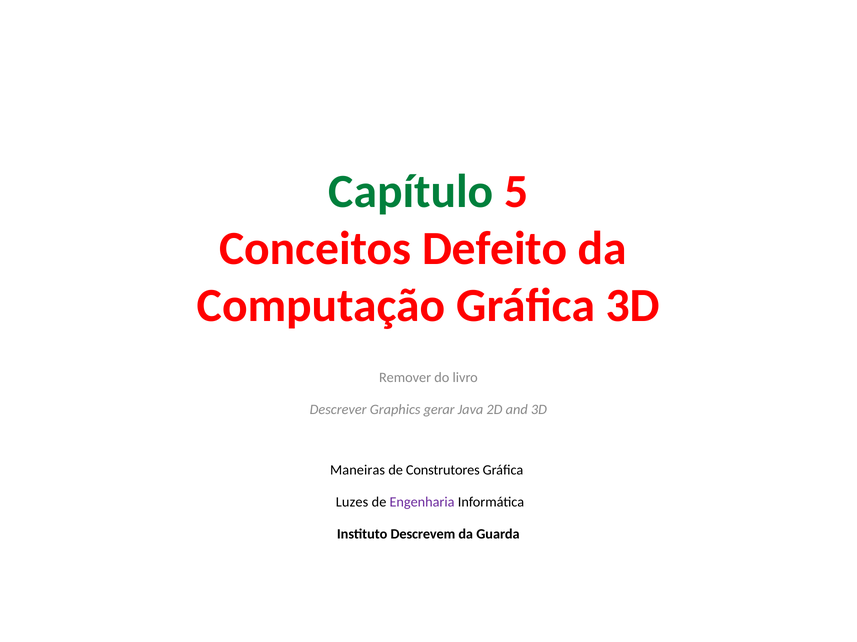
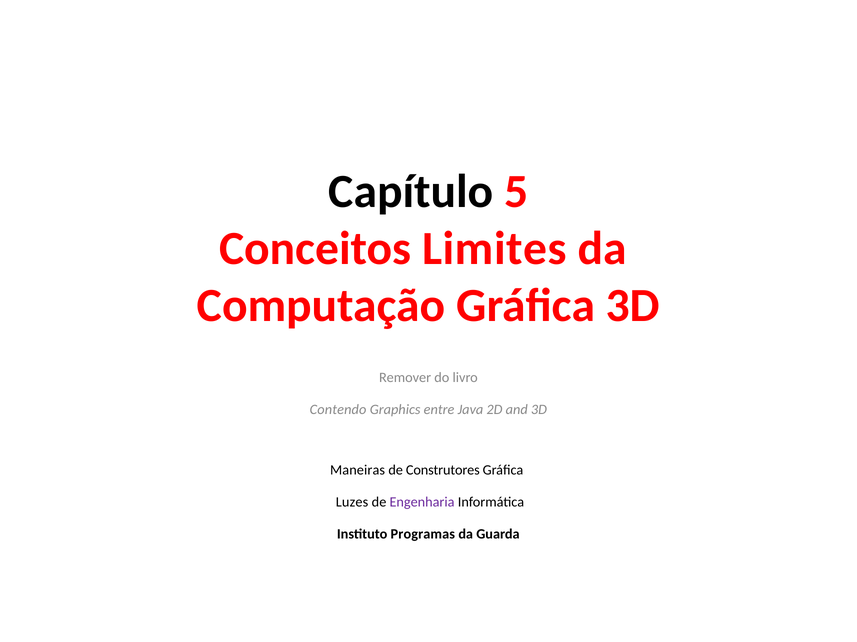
Capítulo colour: green -> black (411, 192)
Defeito: Defeito -> Limites (494, 249)
Descrever: Descrever -> Contendo (338, 410)
gerar: gerar -> entre (439, 410)
Descrevem: Descrevem -> Programas (423, 534)
